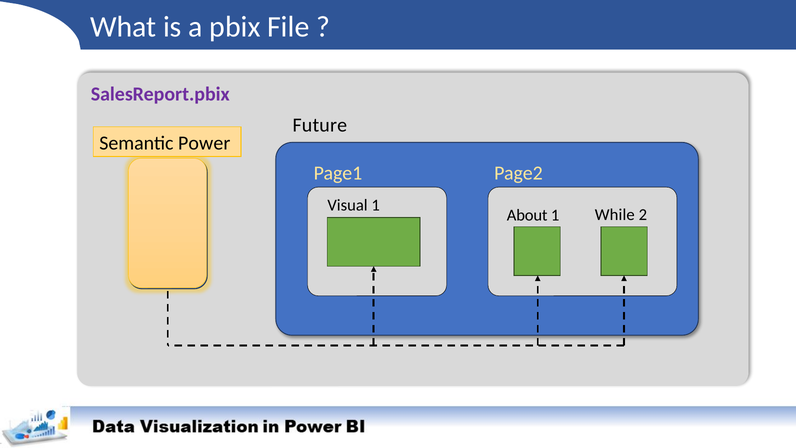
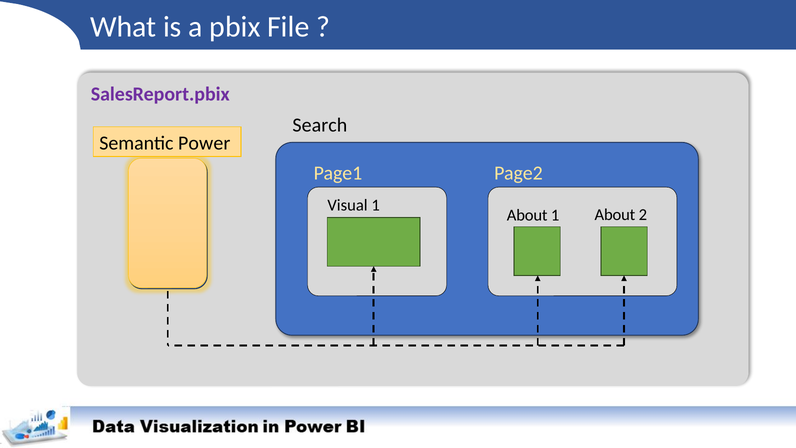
Future: Future -> Search (320, 125)
While: While -> About (615, 214)
